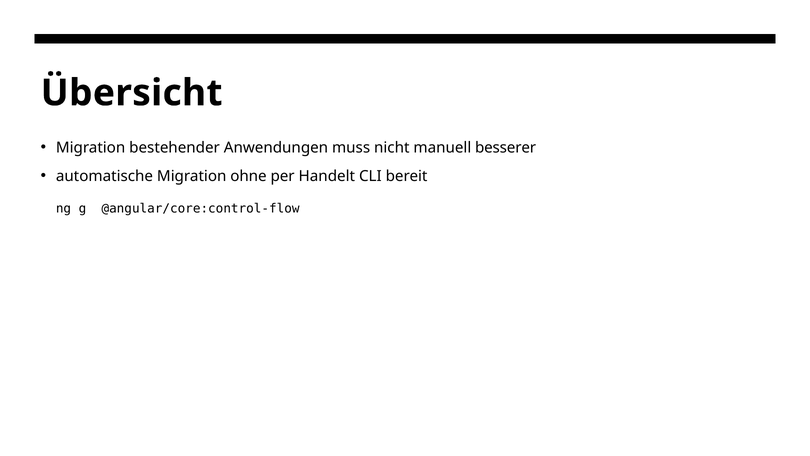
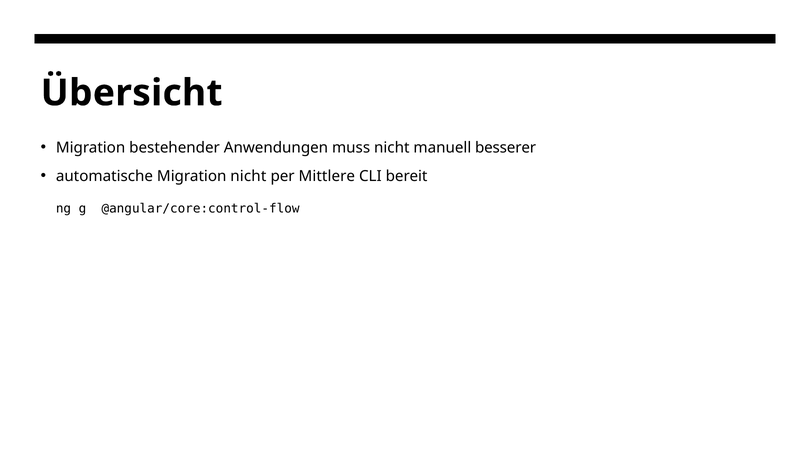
Migration ohne: ohne -> nicht (248, 176)
Handelt: Handelt -> Mittlere (327, 176)
